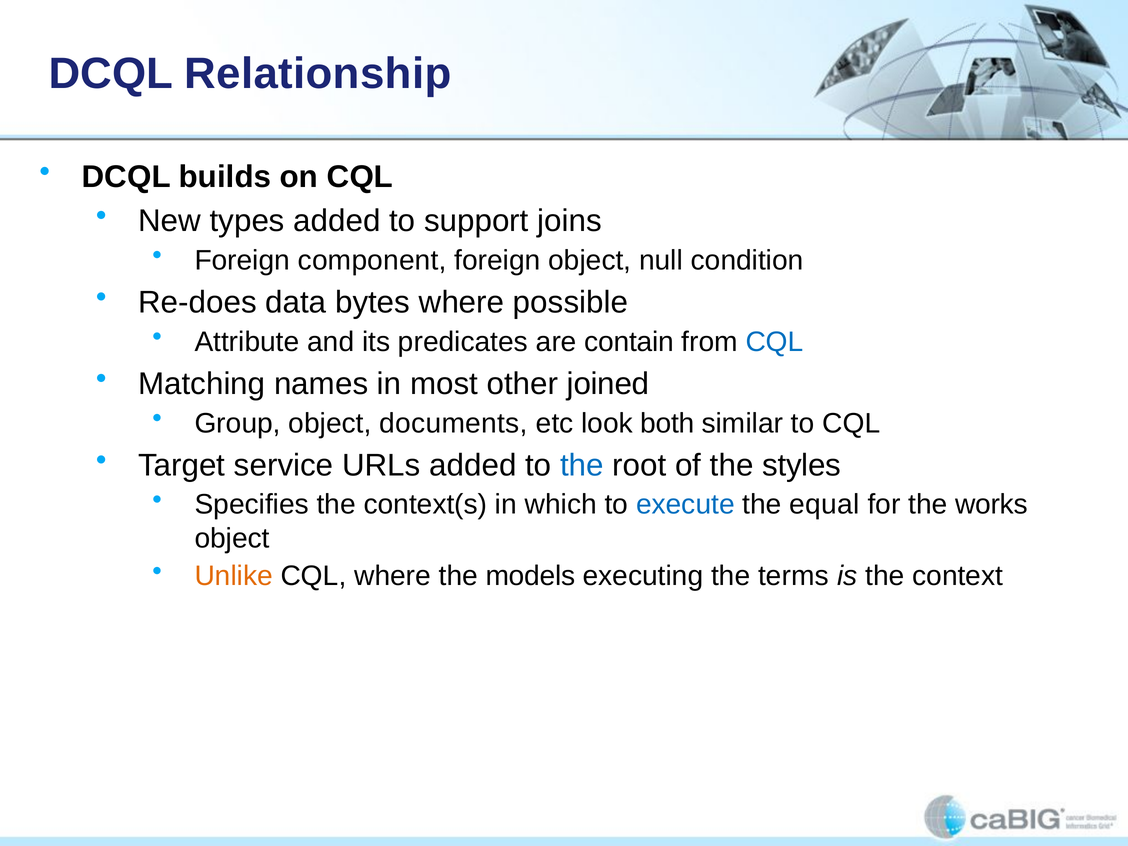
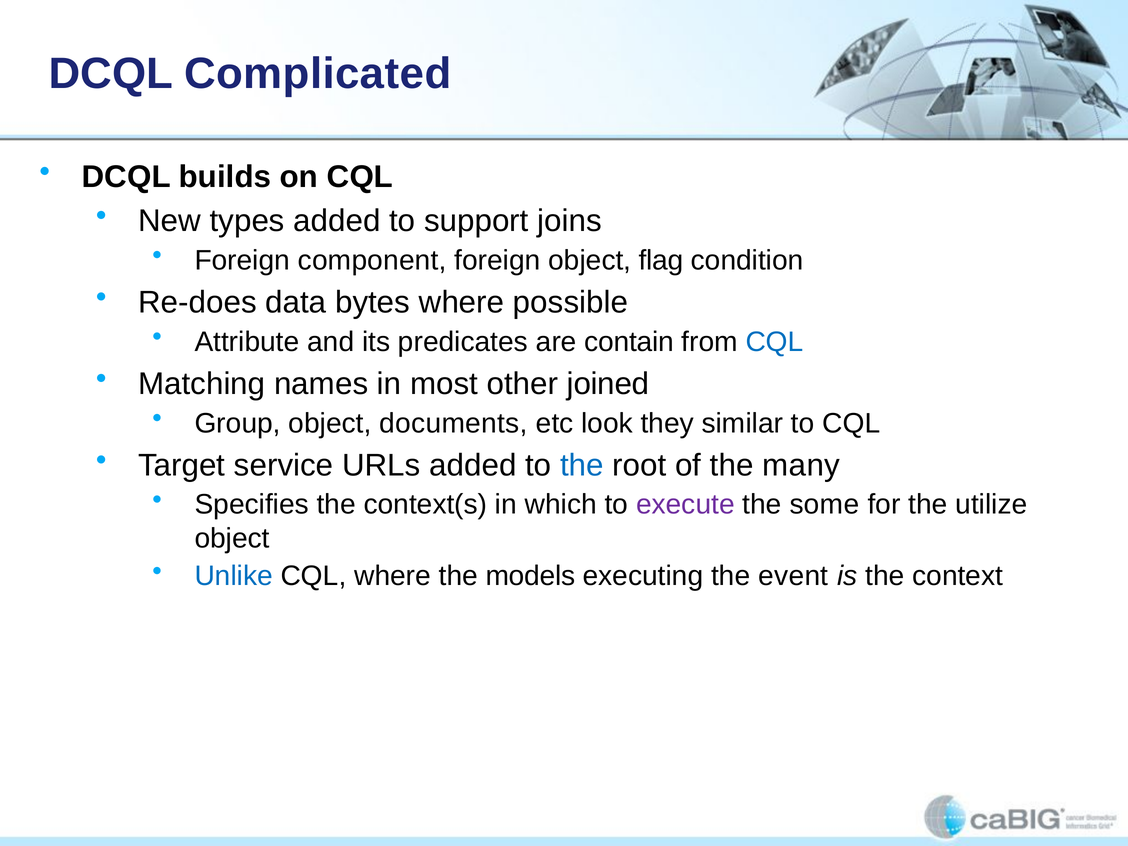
Relationship: Relationship -> Complicated (318, 74)
null: null -> flag (661, 260)
both: both -> they (667, 423)
styles: styles -> many (801, 465)
execute colour: blue -> purple (685, 505)
equal: equal -> some (825, 505)
works: works -> utilize (991, 505)
Unlike colour: orange -> blue (234, 576)
terms: terms -> event (793, 576)
